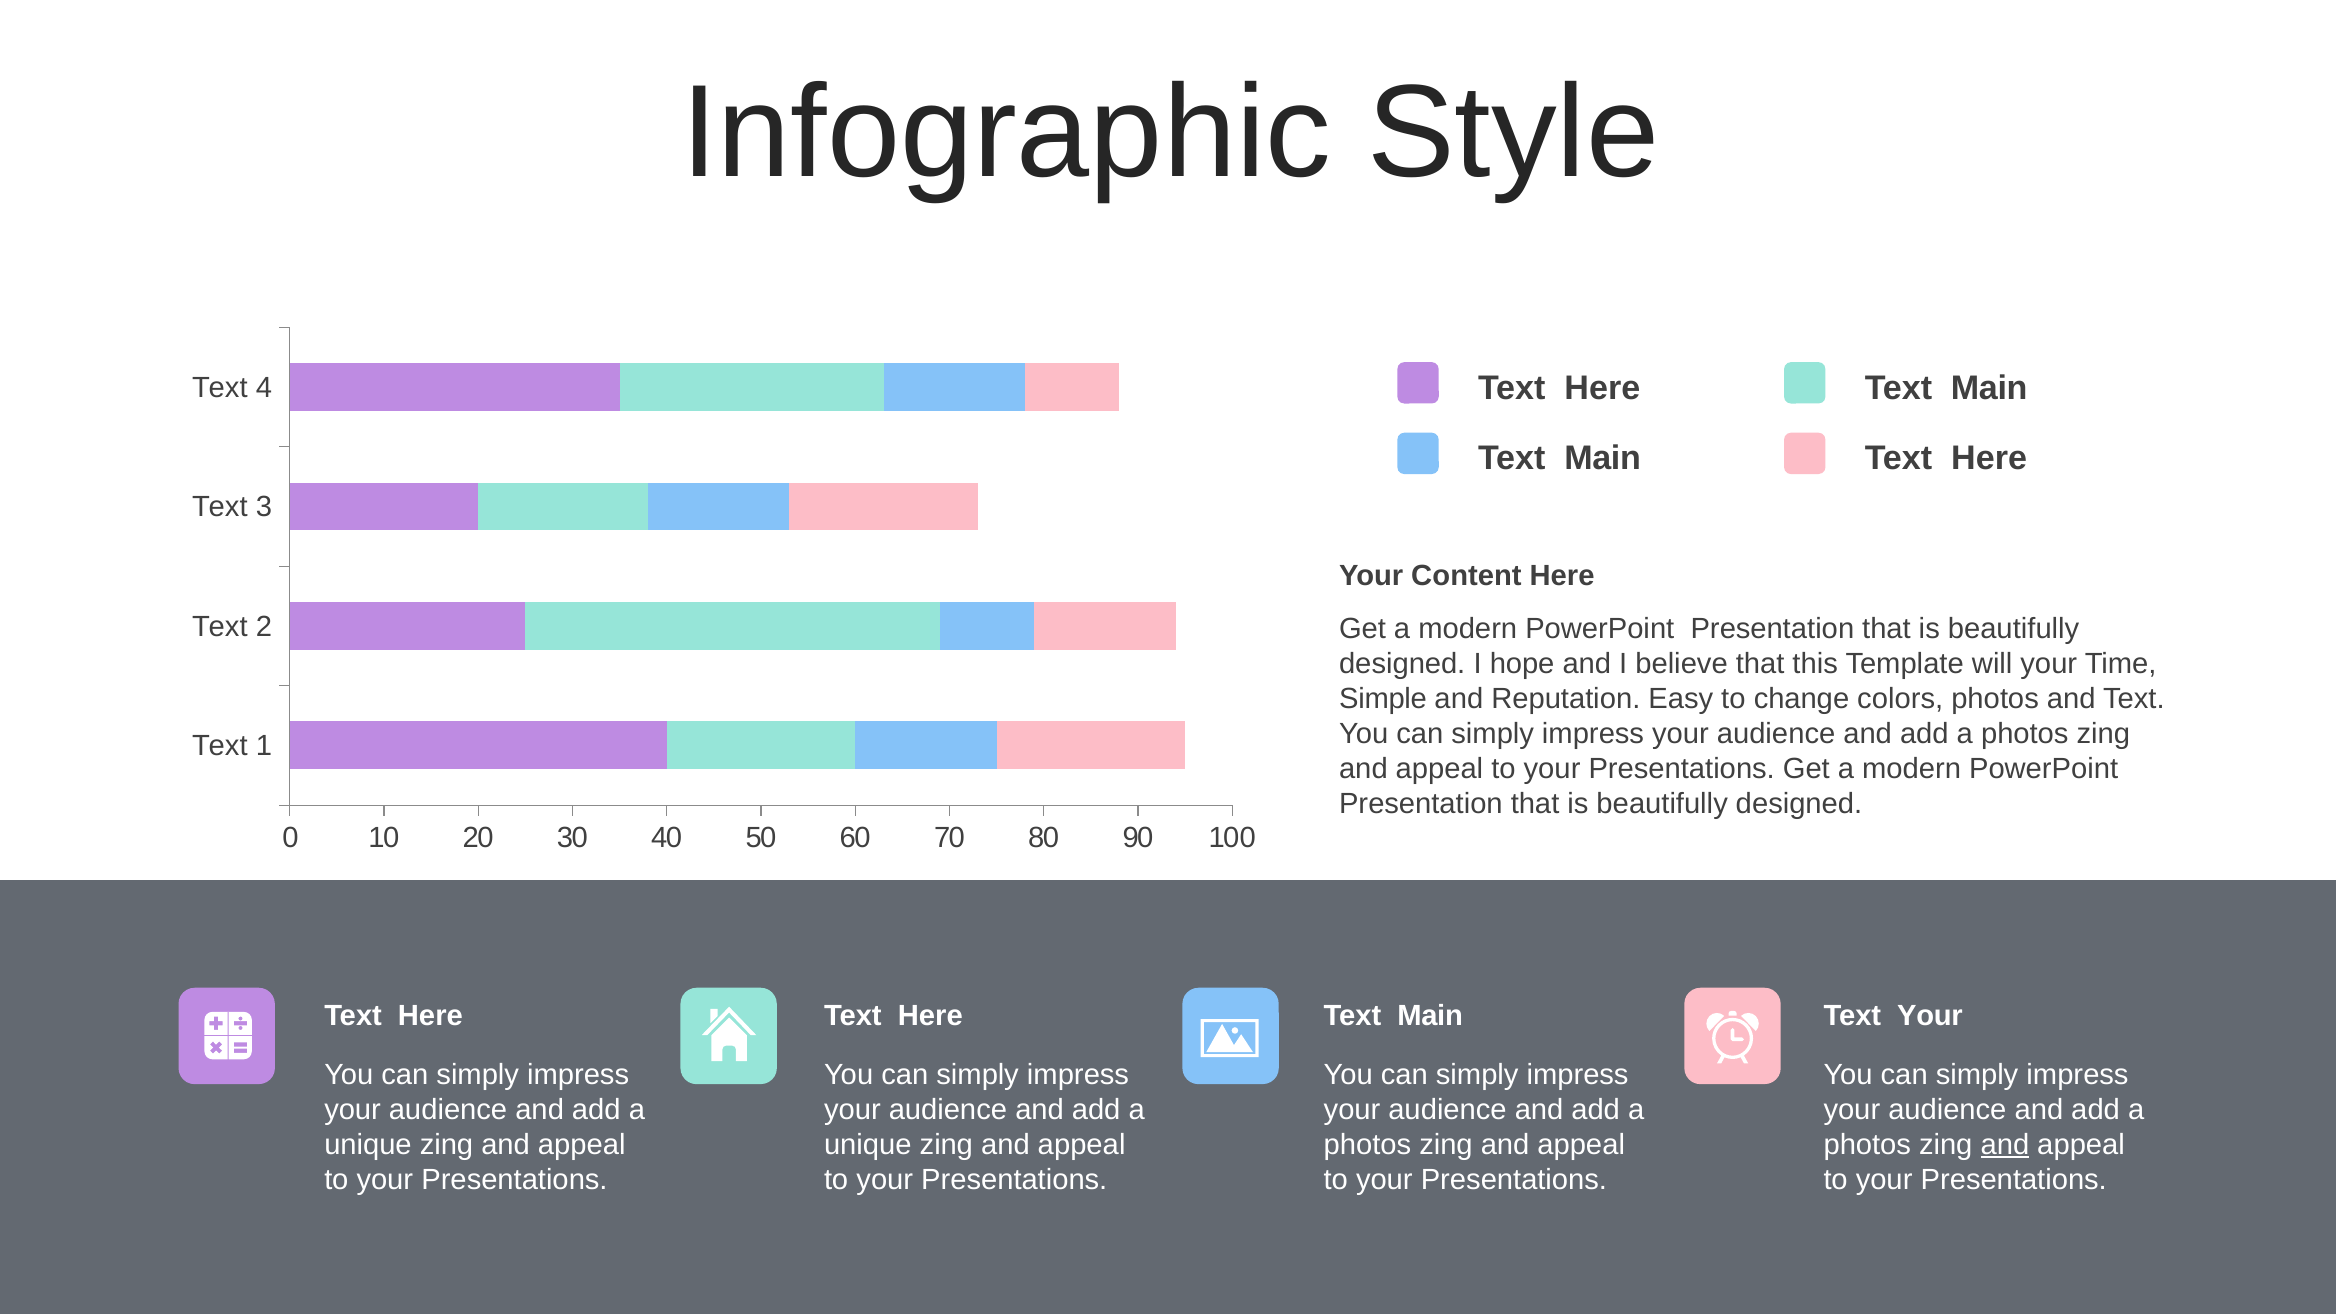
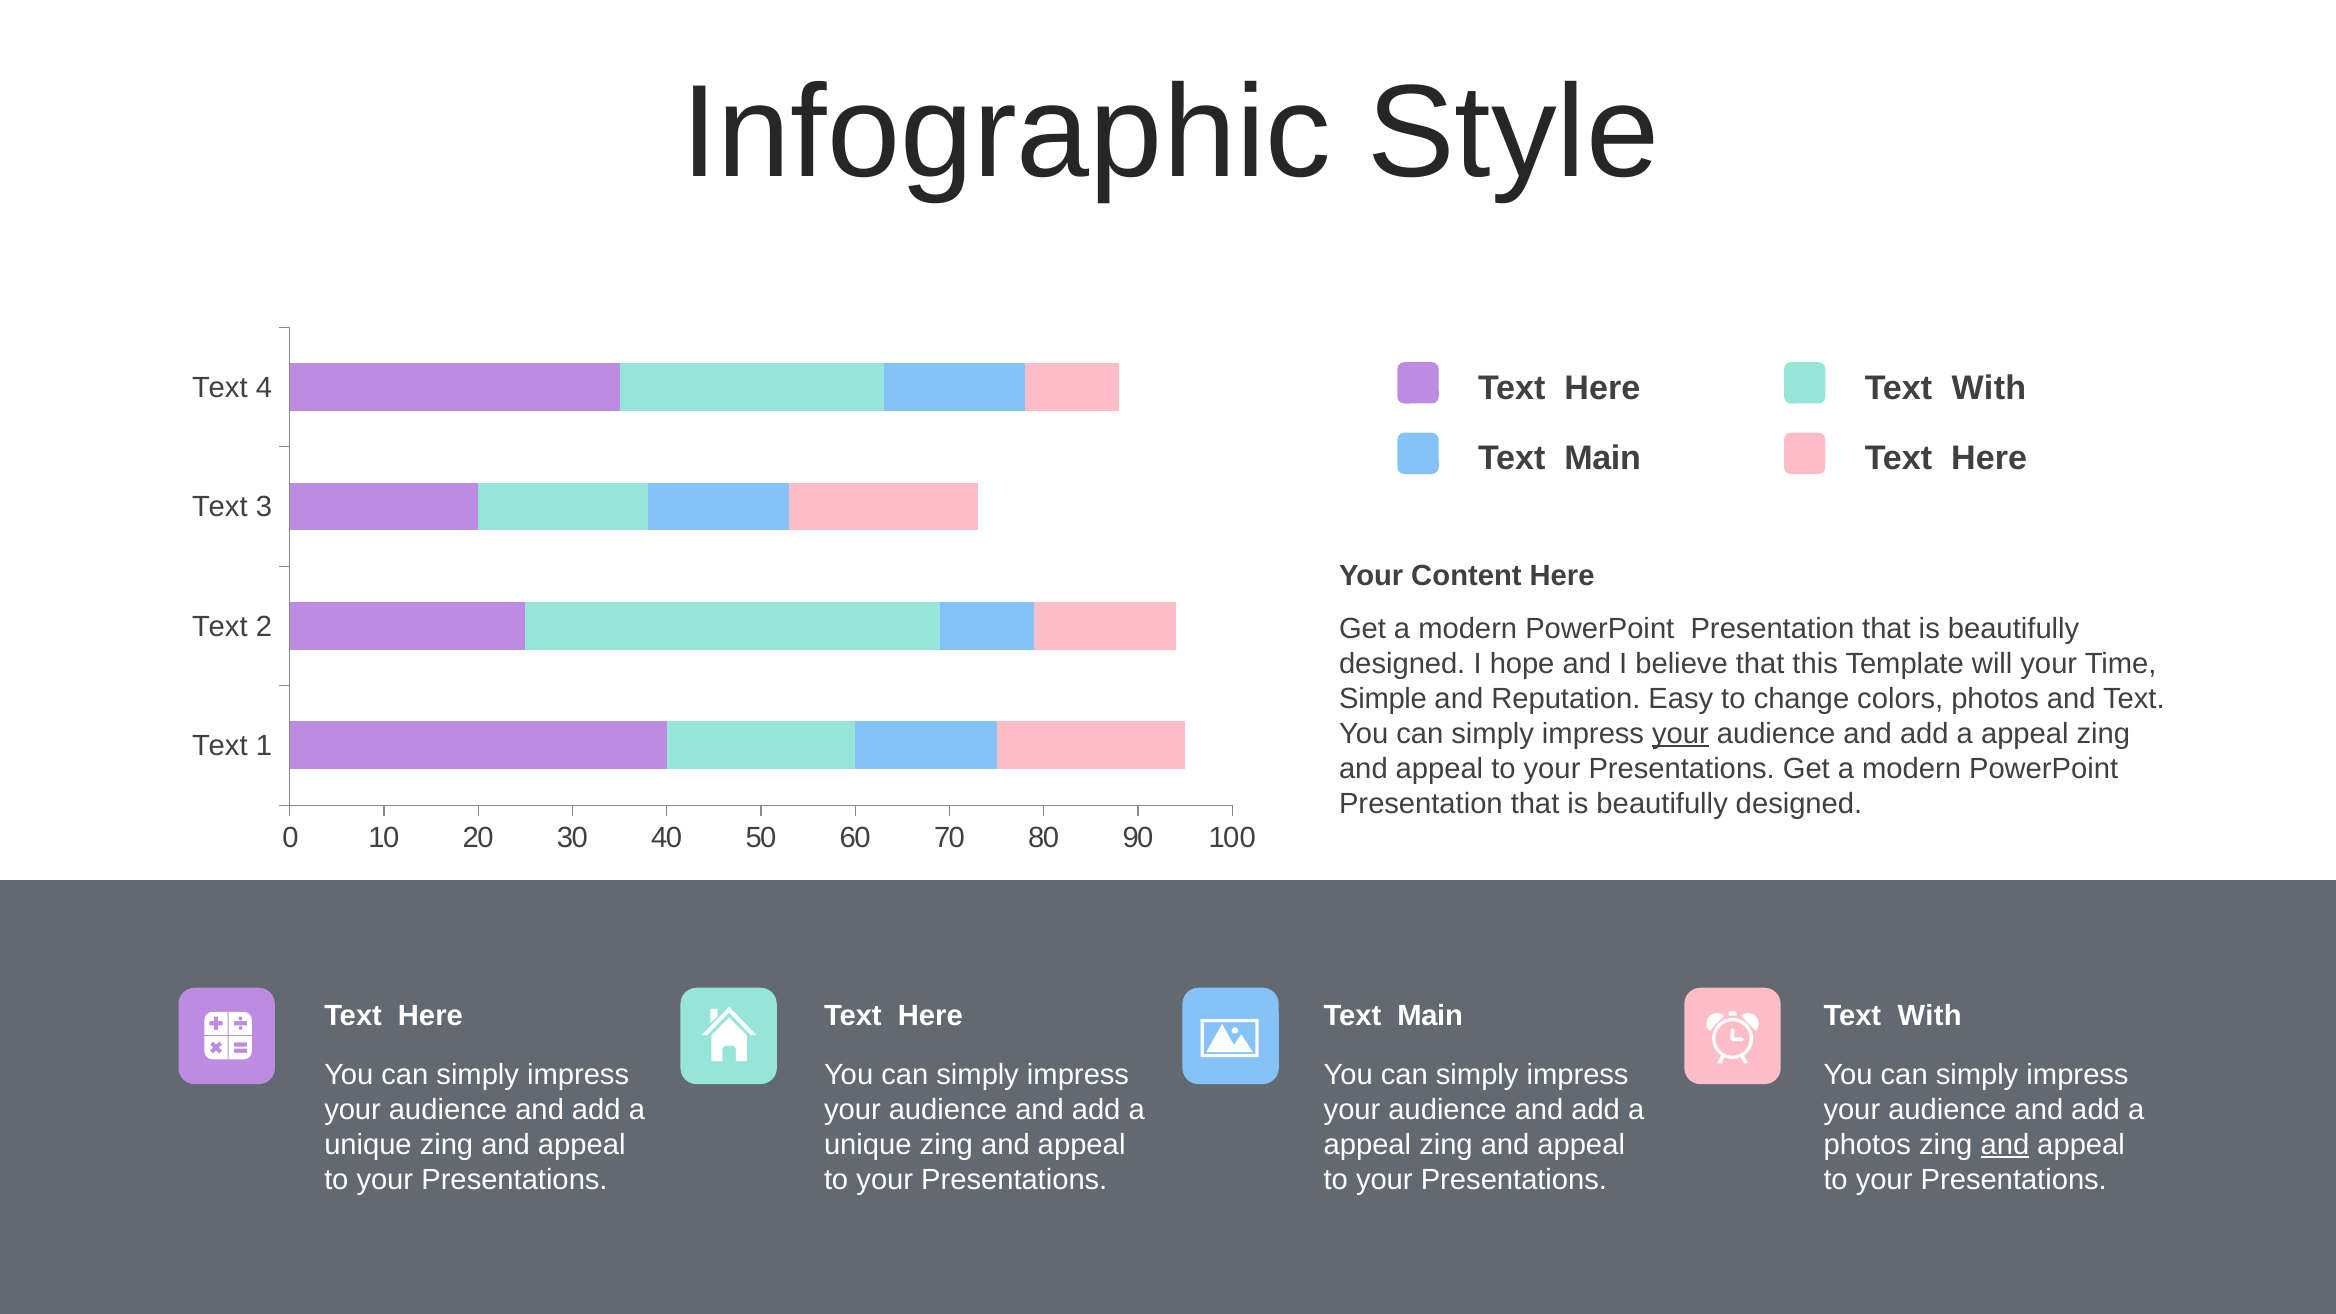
Main: Main -> With (1989, 388)
your underline: none -> present (1681, 734)
photos: photos -> appeal (2025, 734)
Your: Your -> With (1930, 1016)
photos: photos -> appeal (1367, 1145)
